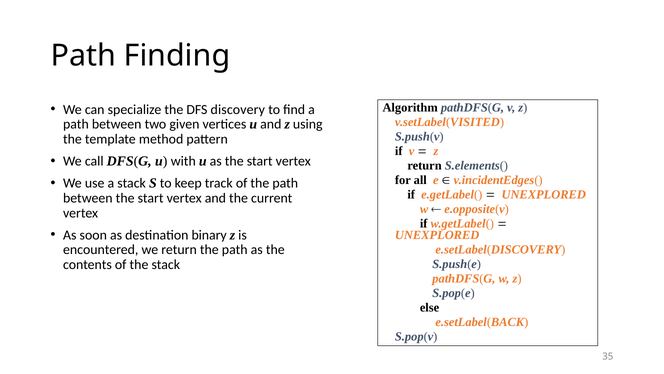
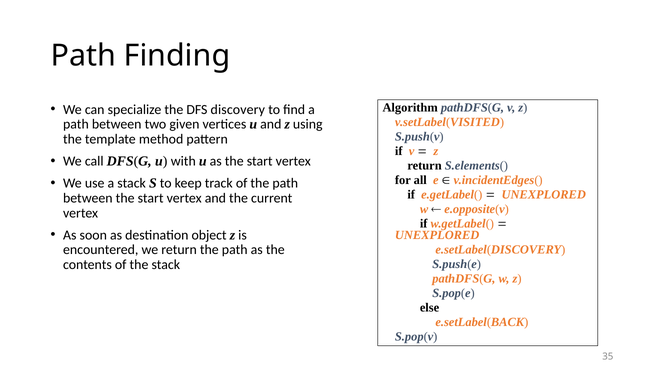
binary: binary -> object (209, 235)
